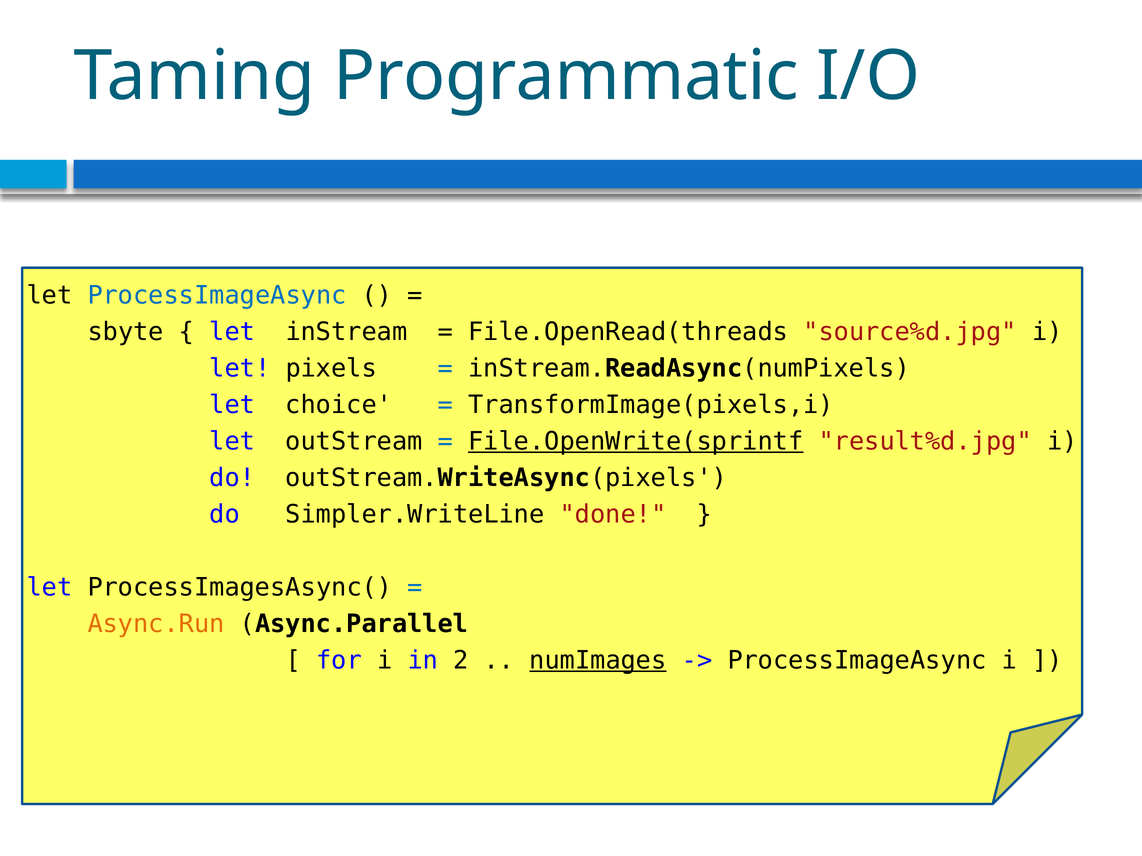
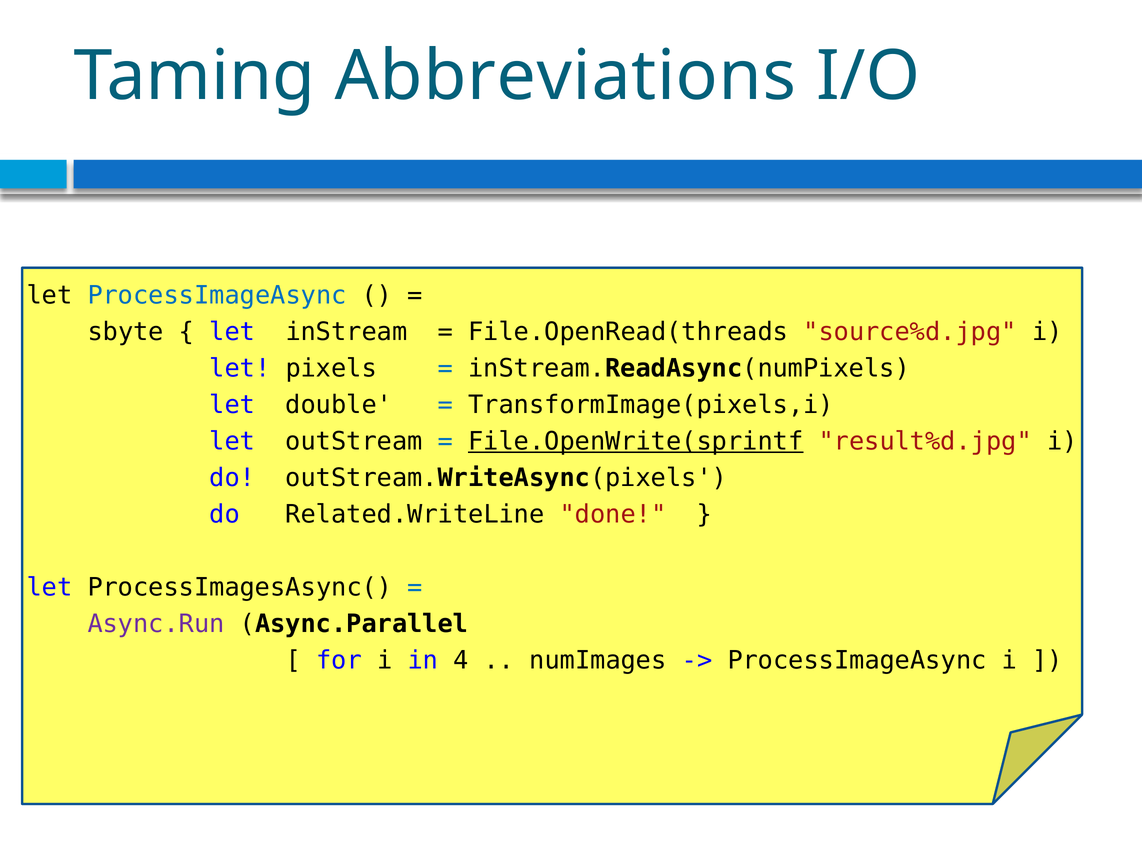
Programmatic: Programmatic -> Abbreviations (565, 76)
choice: choice -> double (339, 405)
Simpler.WriteLine: Simpler.WriteLine -> Related.WriteLine (415, 515)
Async.Run colour: orange -> purple (156, 624)
2: 2 -> 4 (461, 661)
numImages underline: present -> none (598, 661)
